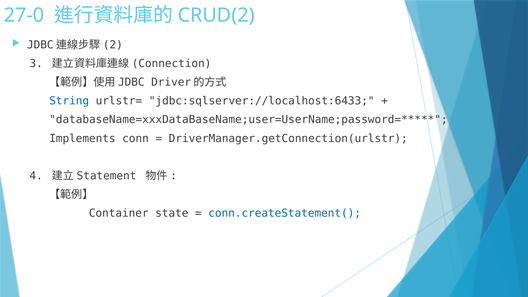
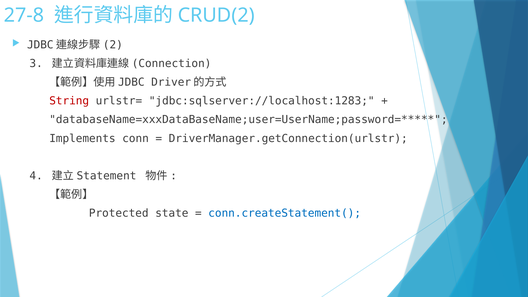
27-0: 27-0 -> 27-8 (24, 15)
String colour: blue -> red (69, 101)
jdbc:sqlserver://localhost:6433: jdbc:sqlserver://localhost:6433 -> jdbc:sqlserver://localhost:1283 (262, 101)
Container: Container -> Protected (119, 213)
